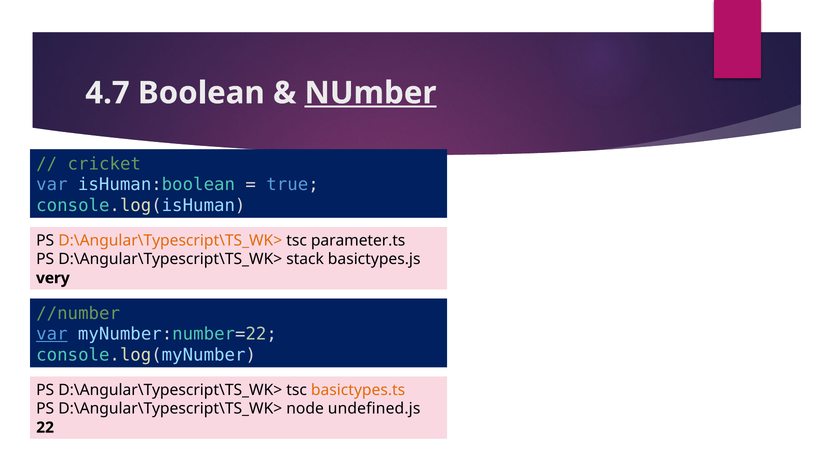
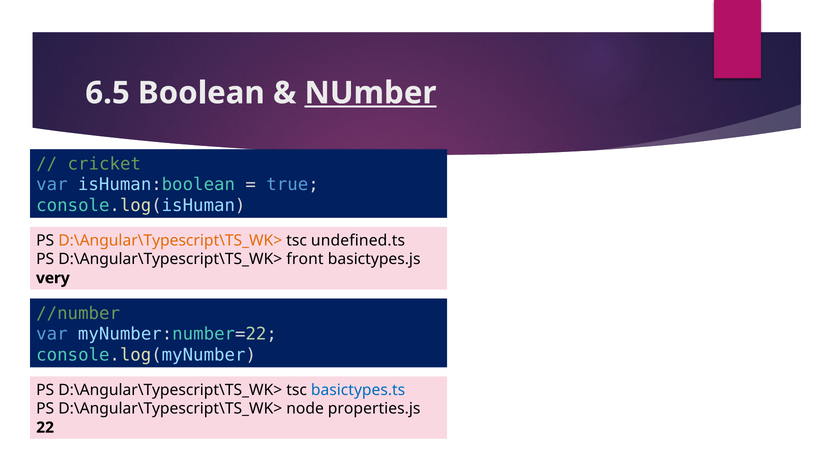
4.7: 4.7 -> 6.5 (108, 93)
parameter.ts: parameter.ts -> undefined.ts (358, 241)
stack: stack -> front (305, 259)
var underline: present -> none (52, 334)
basictypes.ts colour: orange -> blue (358, 390)
undefined.js: undefined.js -> properties.js (374, 409)
